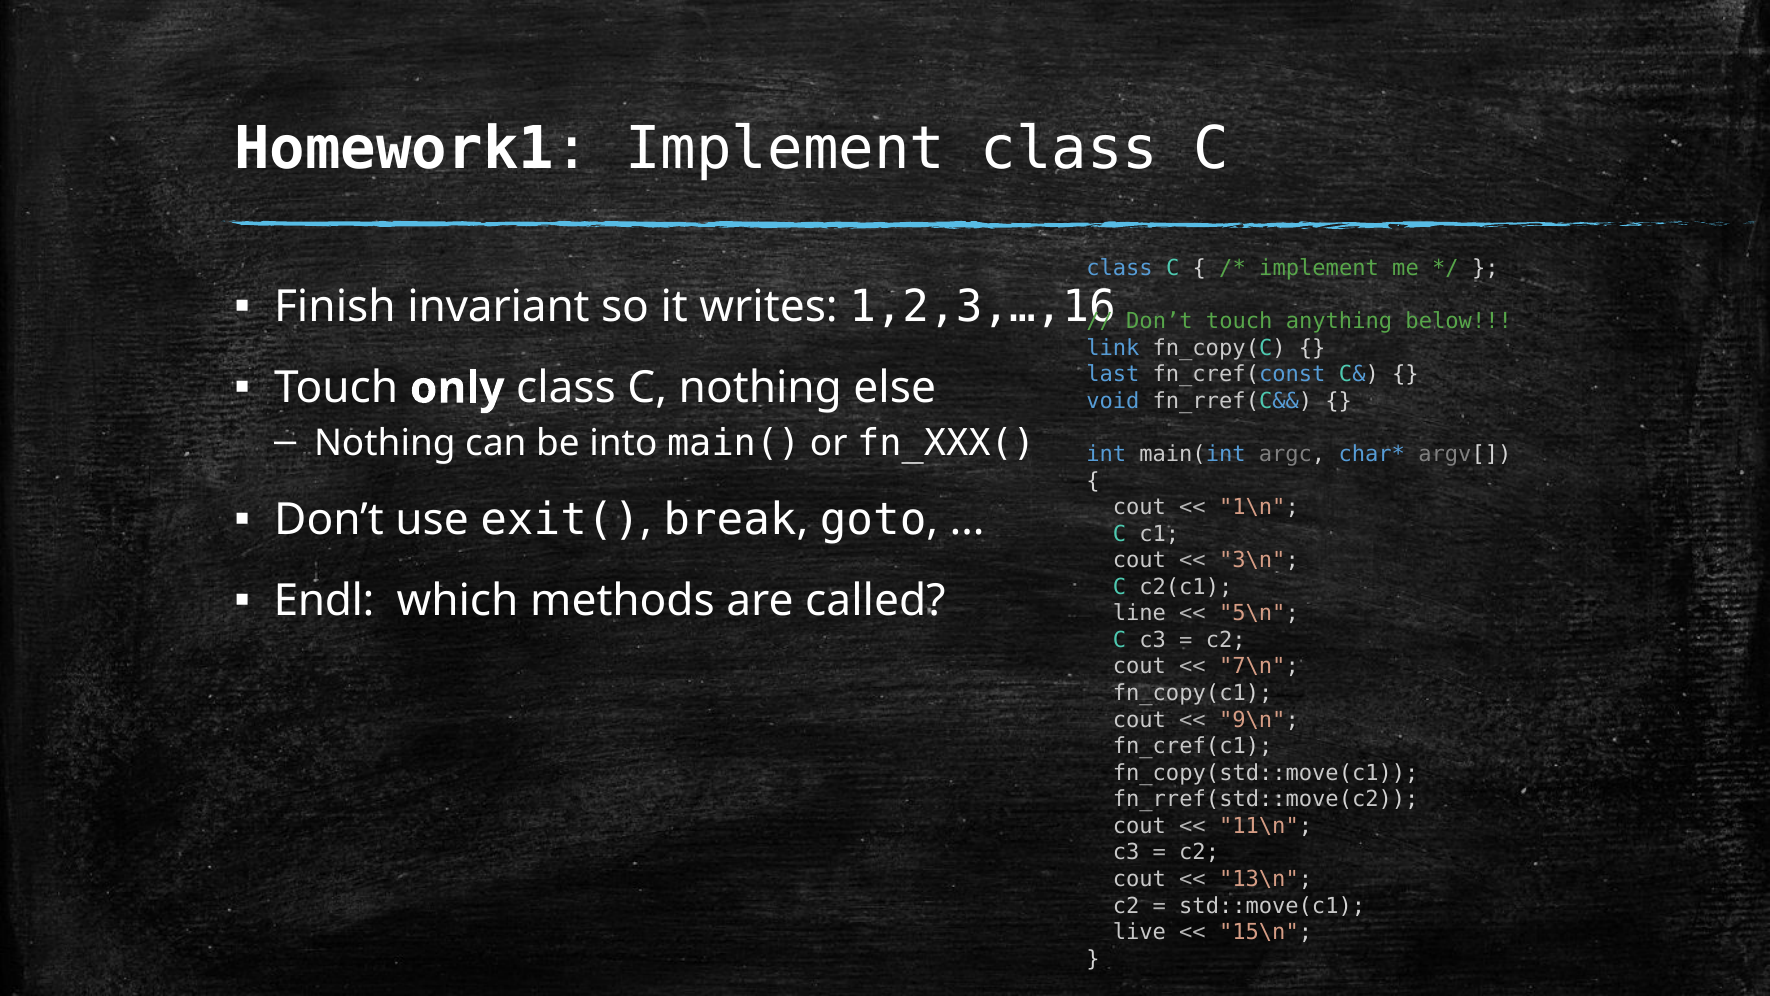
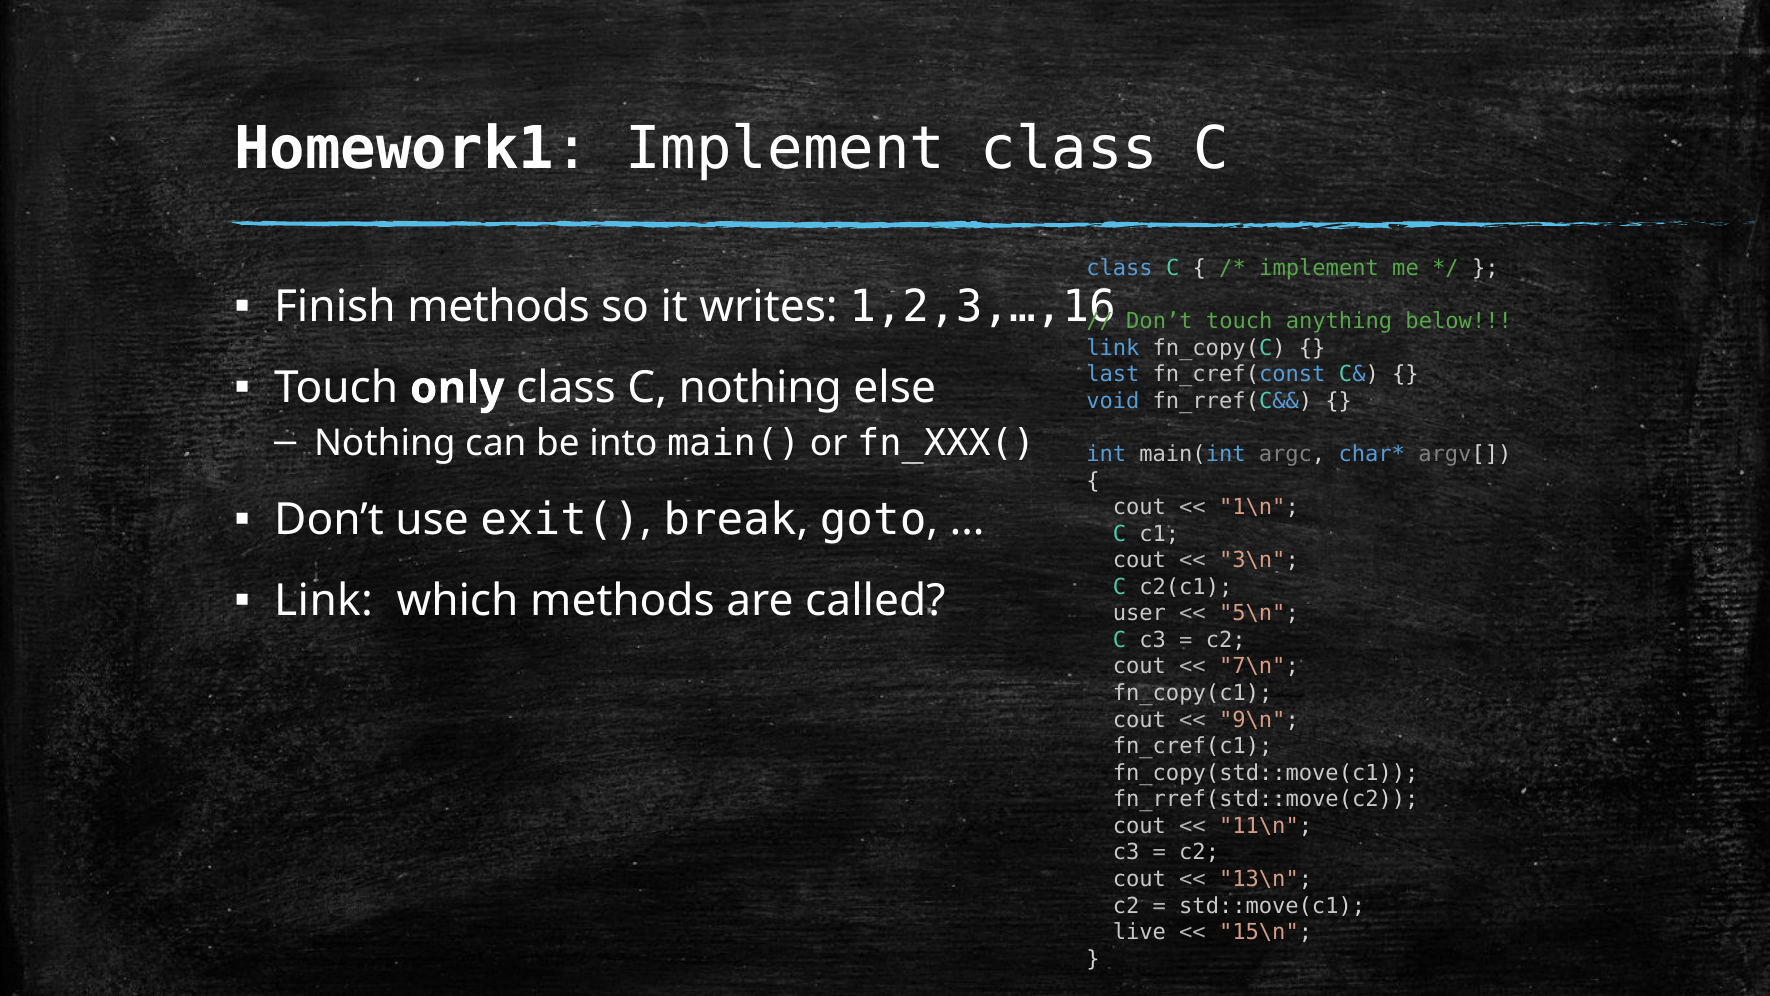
Finish invariant: invariant -> methods (499, 307)
Endl: Endl -> Link (324, 601)
line: line -> user (1139, 613)
